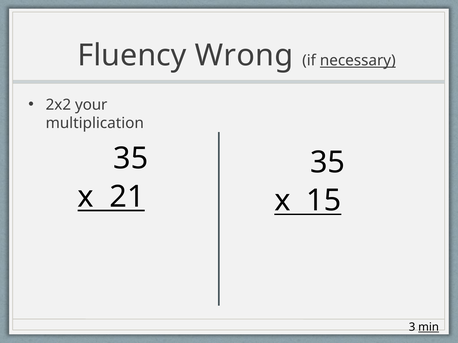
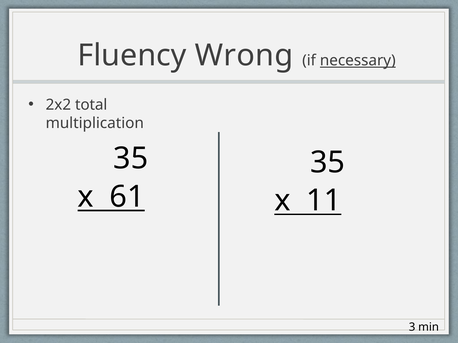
your: your -> total (91, 105)
21: 21 -> 61 (127, 197)
15: 15 -> 11 (324, 201)
min underline: present -> none (429, 328)
